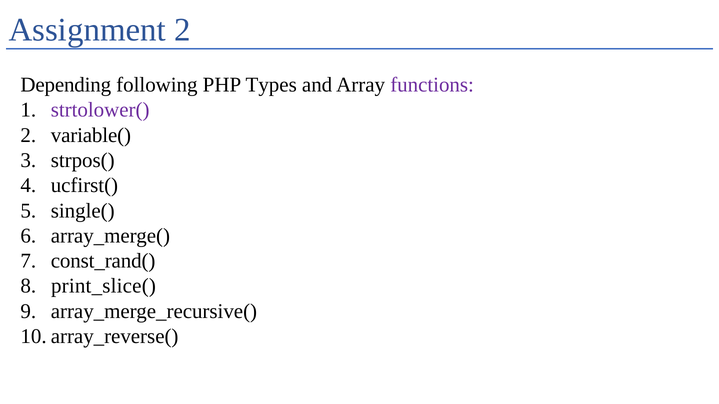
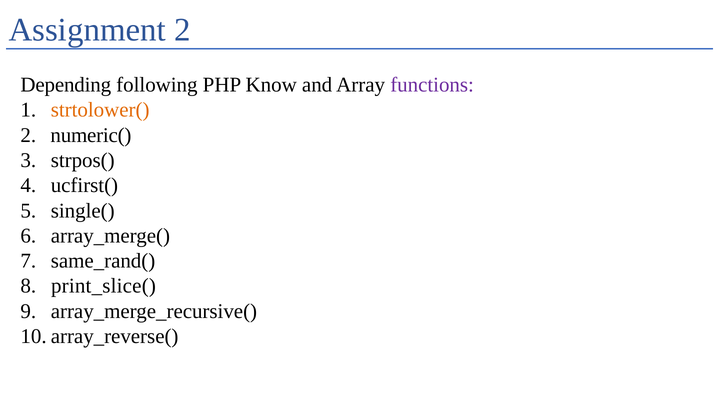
Types: Types -> Know (271, 85)
strtolower( colour: purple -> orange (100, 110)
variable(: variable( -> numeric( (91, 135)
const_rand(: const_rand( -> same_rand( (103, 261)
